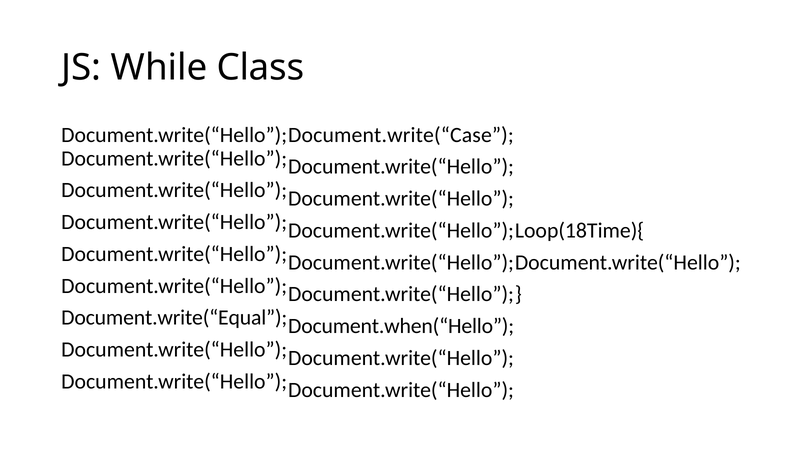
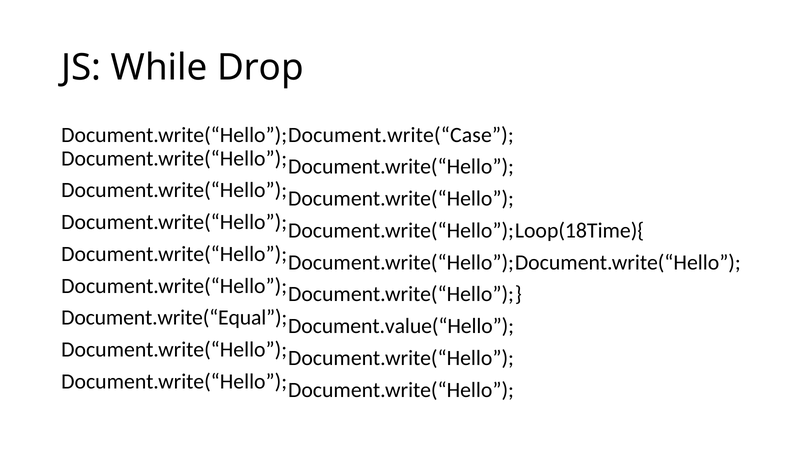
Class: Class -> Drop (260, 67)
Document.when(“Hello: Document.when(“Hello -> Document.value(“Hello (401, 326)
